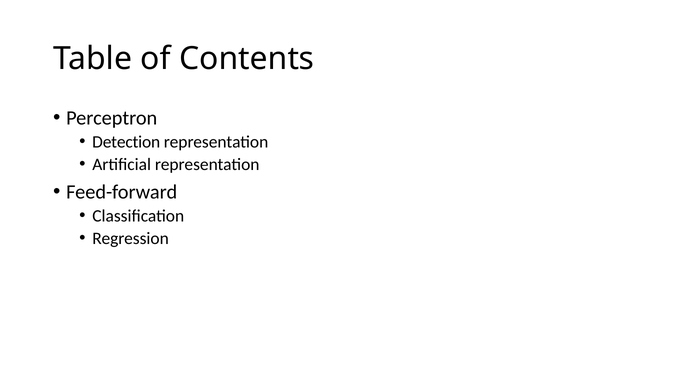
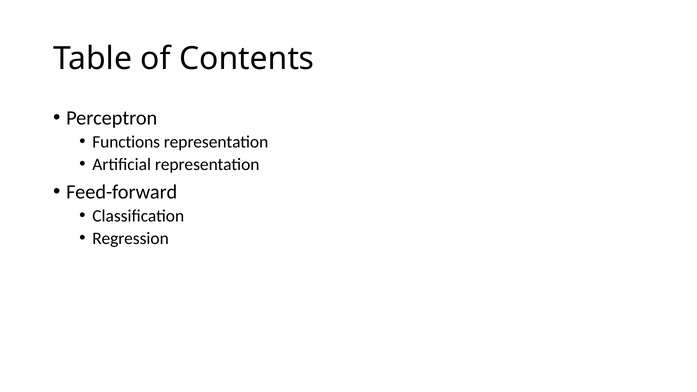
Detection: Detection -> Functions (126, 142)
